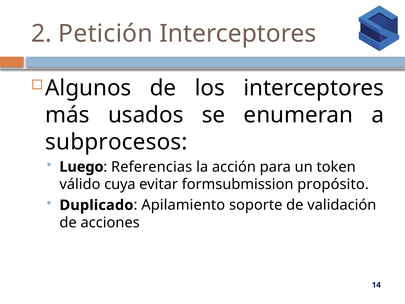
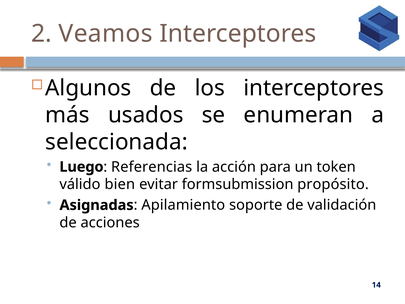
Petición: Petición -> Veamos (106, 34)
subprocesos: subprocesos -> seleccionada (117, 142)
cuya: cuya -> bien (120, 184)
Duplicado: Duplicado -> Asignadas (97, 205)
